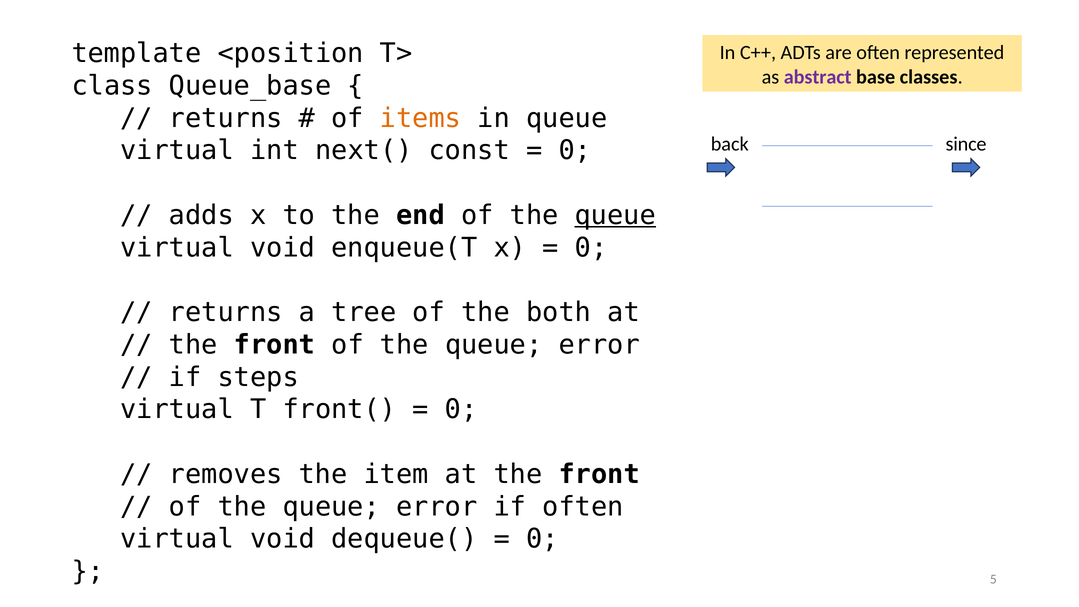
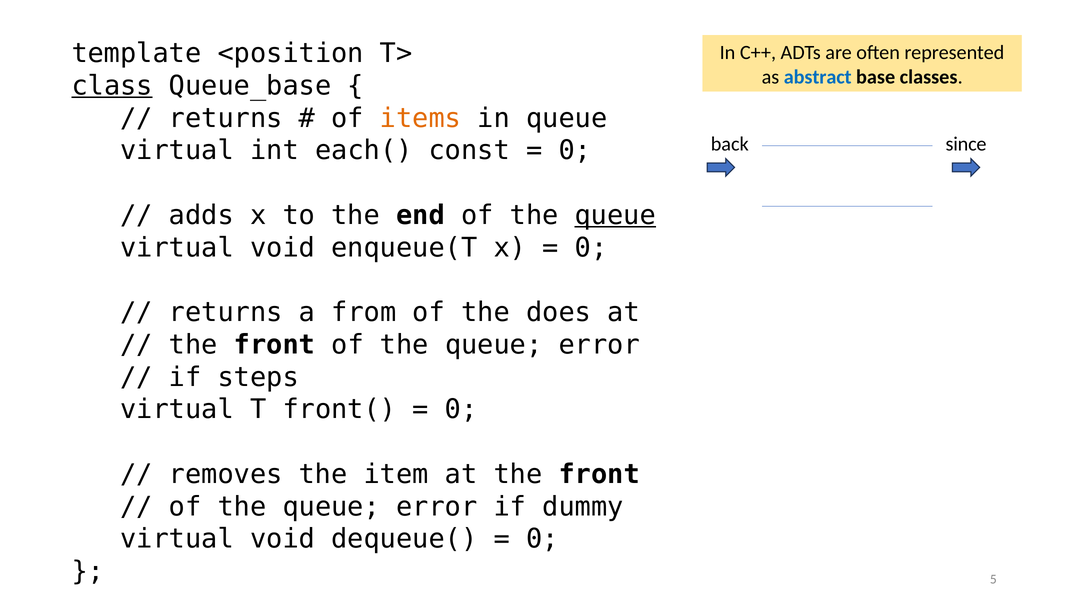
abstract colour: purple -> blue (818, 77)
class underline: none -> present (112, 86)
next(: next( -> each( (364, 151)
tree: tree -> from (364, 312)
both: both -> does (559, 312)
if often: often -> dummy (583, 507)
